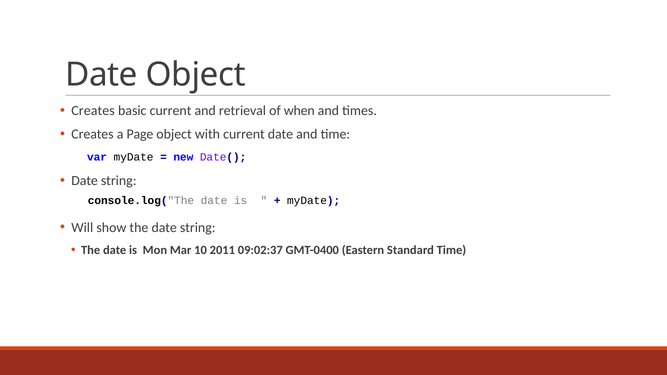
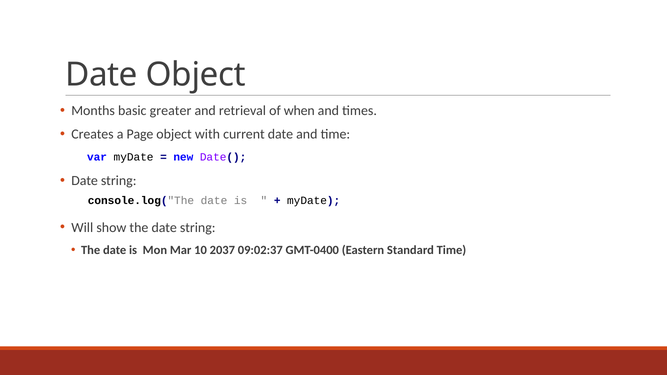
Creates: Creates -> Months (93, 111)
basic current: current -> greater (171, 111)
2011: 2011 -> 2037 (222, 250)
